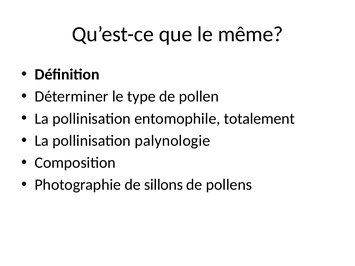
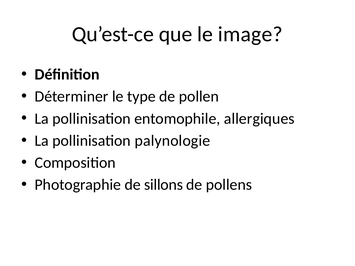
même: même -> image (250, 34)
totalement: totalement -> allergiques (259, 119)
